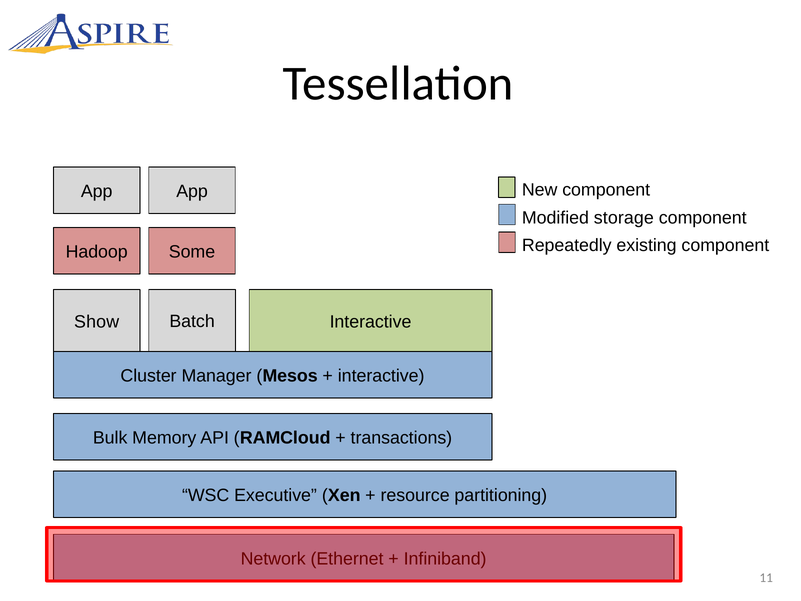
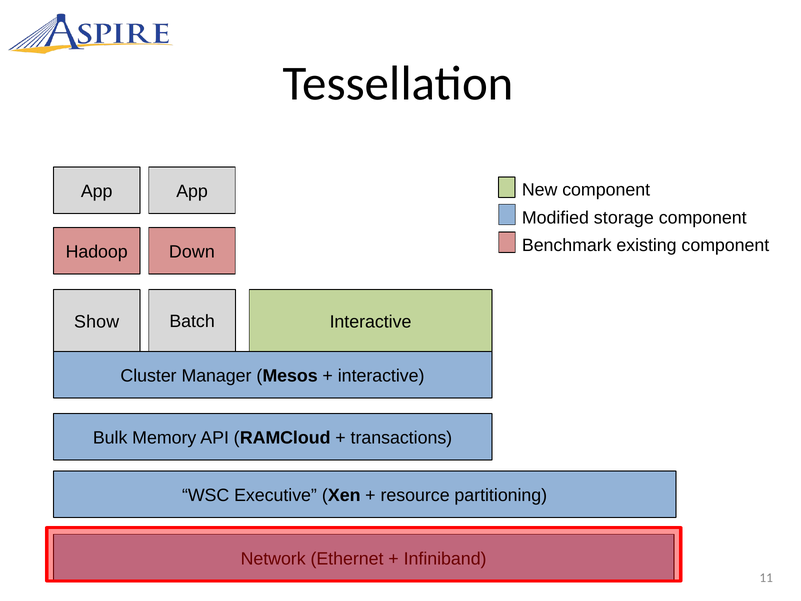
Repeatedly: Repeatedly -> Benchmark (567, 245)
Some: Some -> Down (192, 252)
